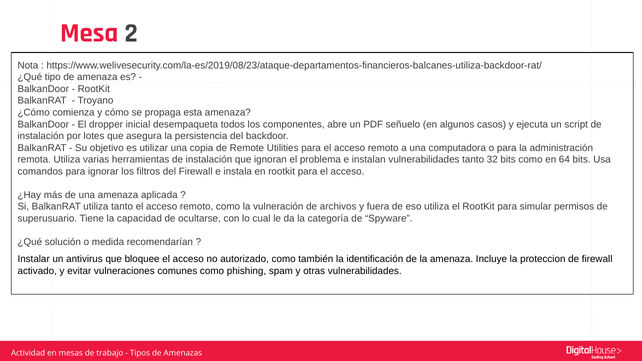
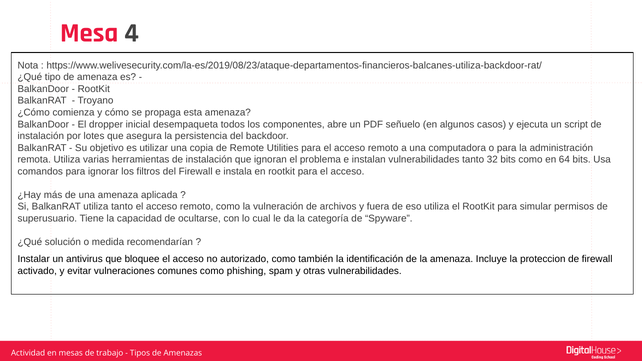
2: 2 -> 4 (131, 33)
